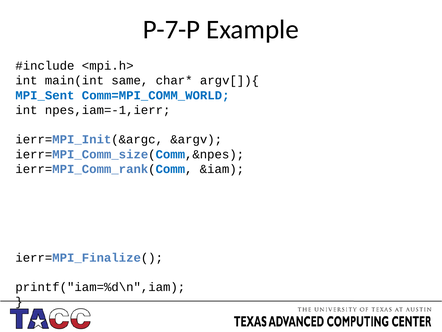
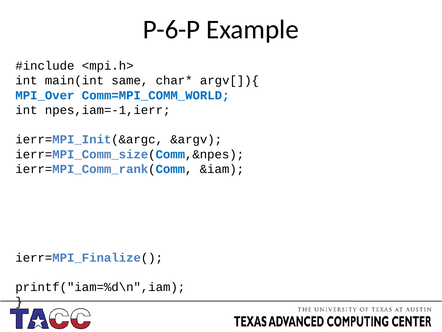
P-7-P: P-7-P -> P-6-P (172, 30)
MPI_Sent: MPI_Sent -> MPI_Over (45, 95)
